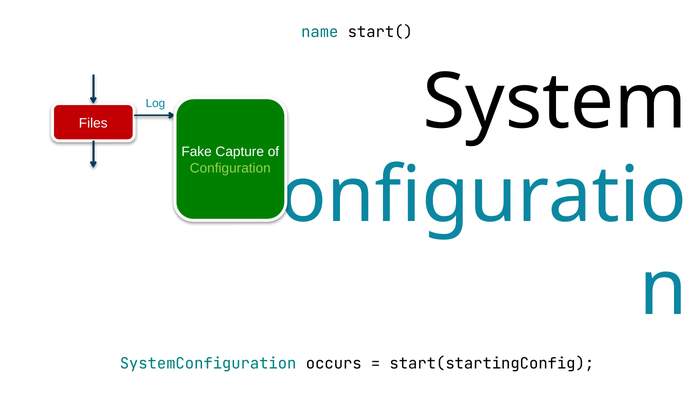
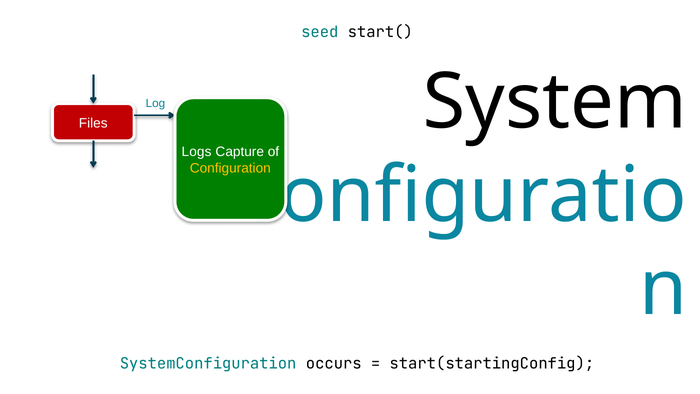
name: name -> seed (320, 32)
Fake: Fake -> Logs (197, 152)
Configuration colour: light green -> yellow (230, 168)
